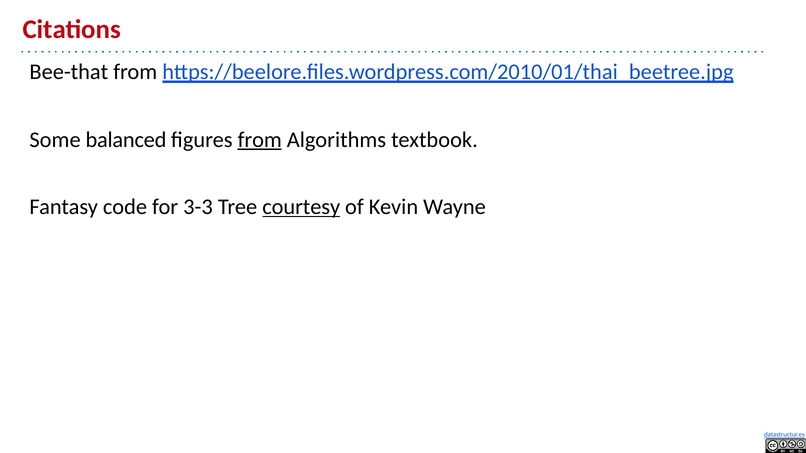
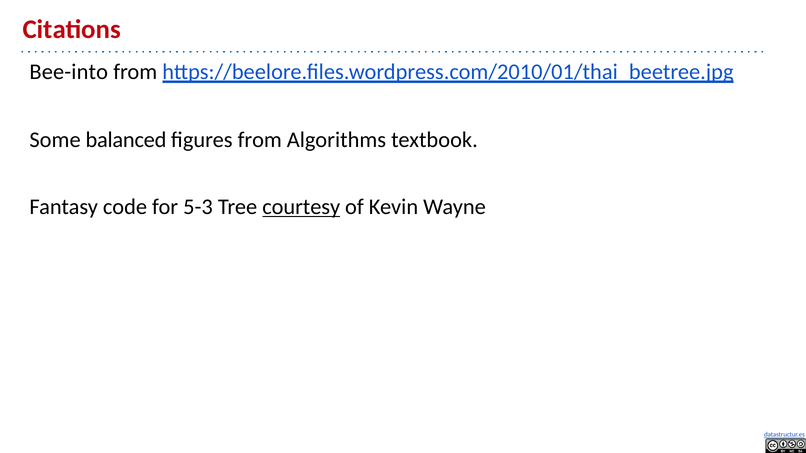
Bee-that: Bee-that -> Bee-into (69, 72)
from underline: present -> none (260, 140)
3-3: 3-3 -> 5-3 (198, 207)
